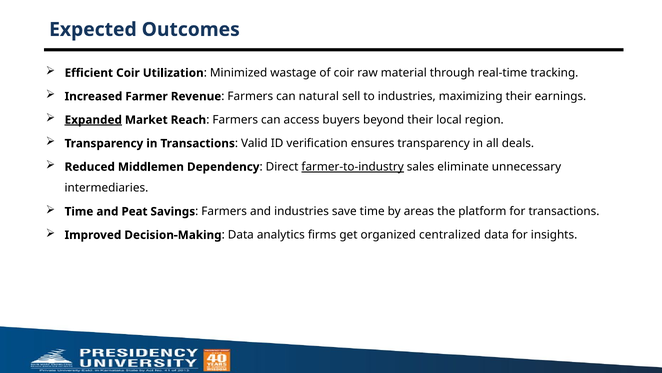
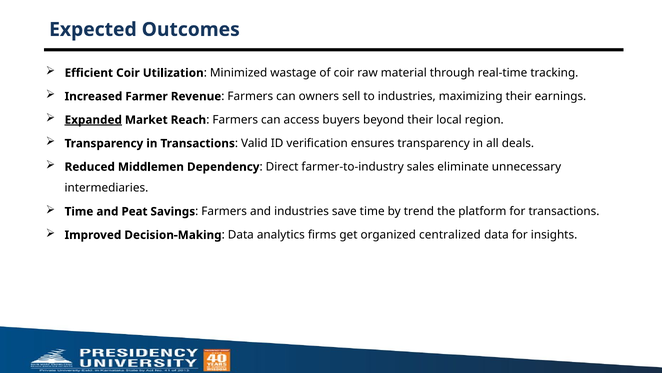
natural: natural -> owners (319, 96)
farmer-to-industry underline: present -> none (353, 167)
areas: areas -> trend (419, 211)
